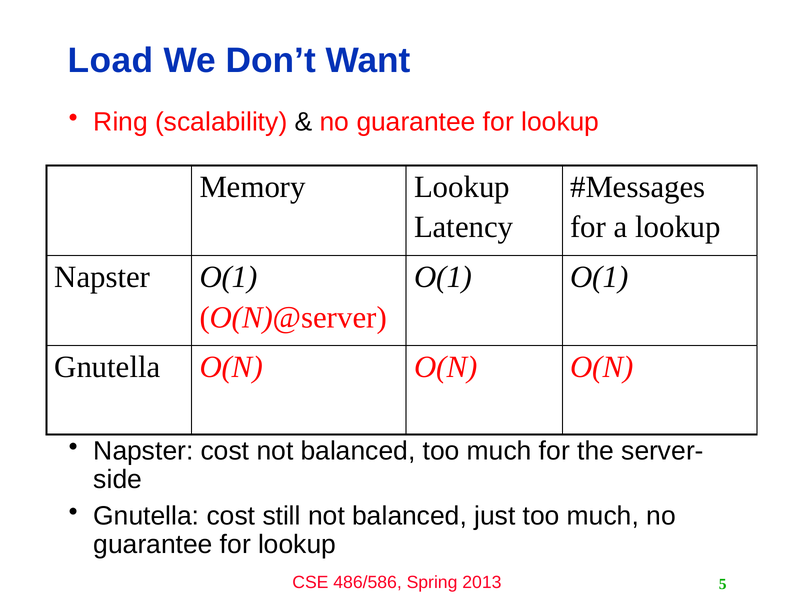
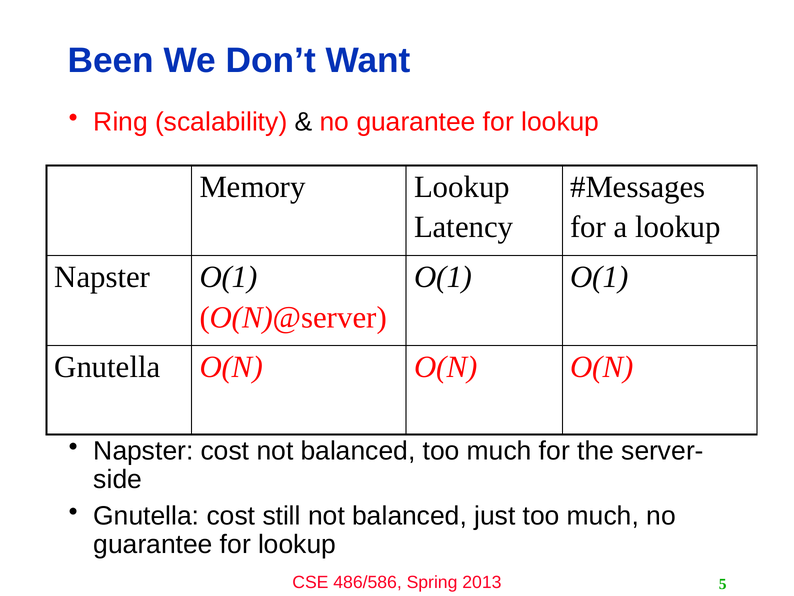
Load: Load -> Been (111, 60)
